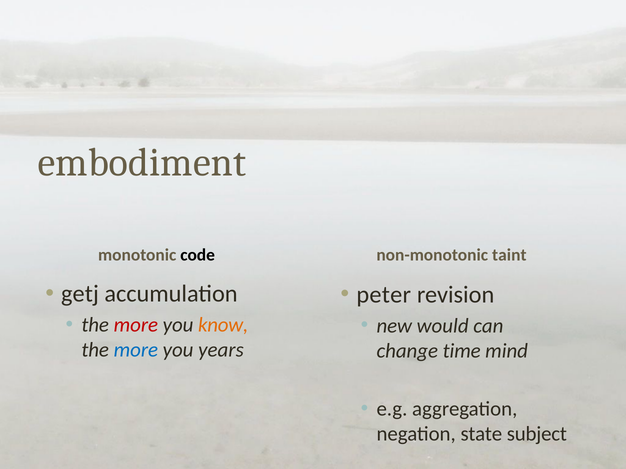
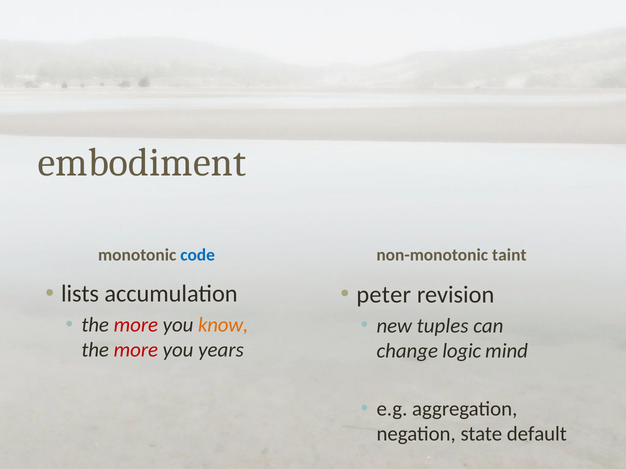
code colour: black -> blue (198, 255)
getj: getj -> lists (80, 294)
would: would -> tuples (443, 326)
more colour: blue -> red (136, 350)
time: time -> logic (462, 351)
subject: subject -> default (537, 435)
